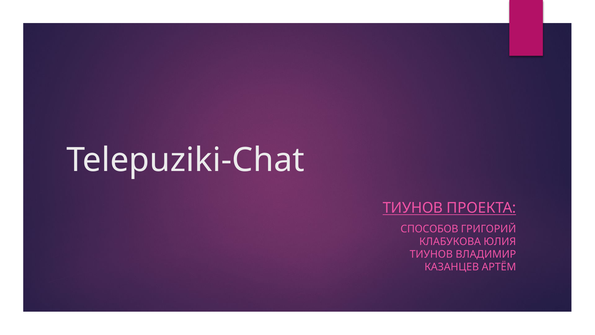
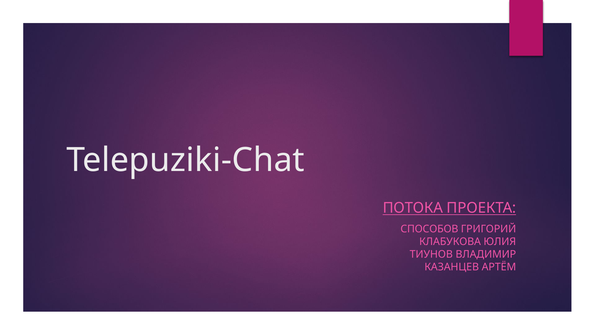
ТИУНОВ: ТИУНОВ -> ПОТОКА (413, 208)
